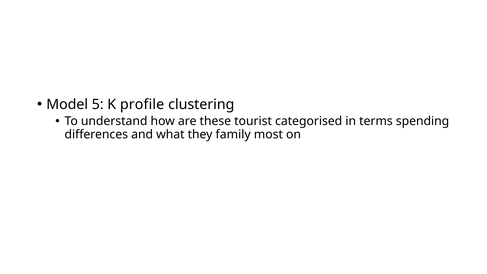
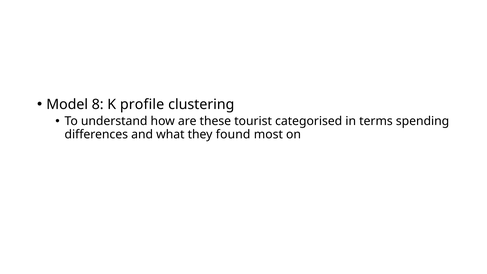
5: 5 -> 8 (98, 104)
family: family -> found (233, 134)
